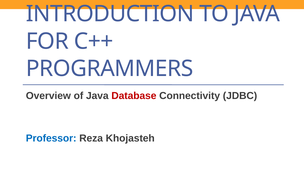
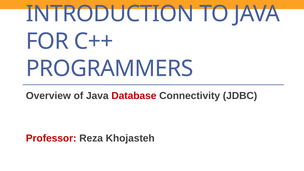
Professor colour: blue -> red (51, 138)
